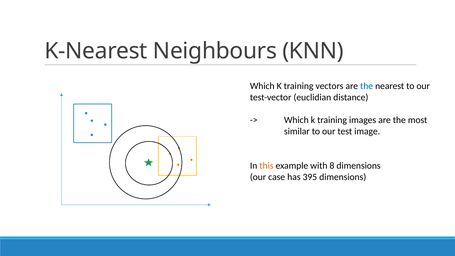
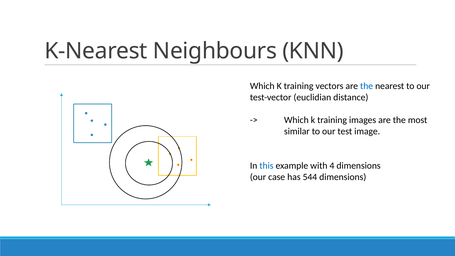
this colour: orange -> blue (266, 166)
8: 8 -> 4 (332, 166)
395: 395 -> 544 (310, 177)
